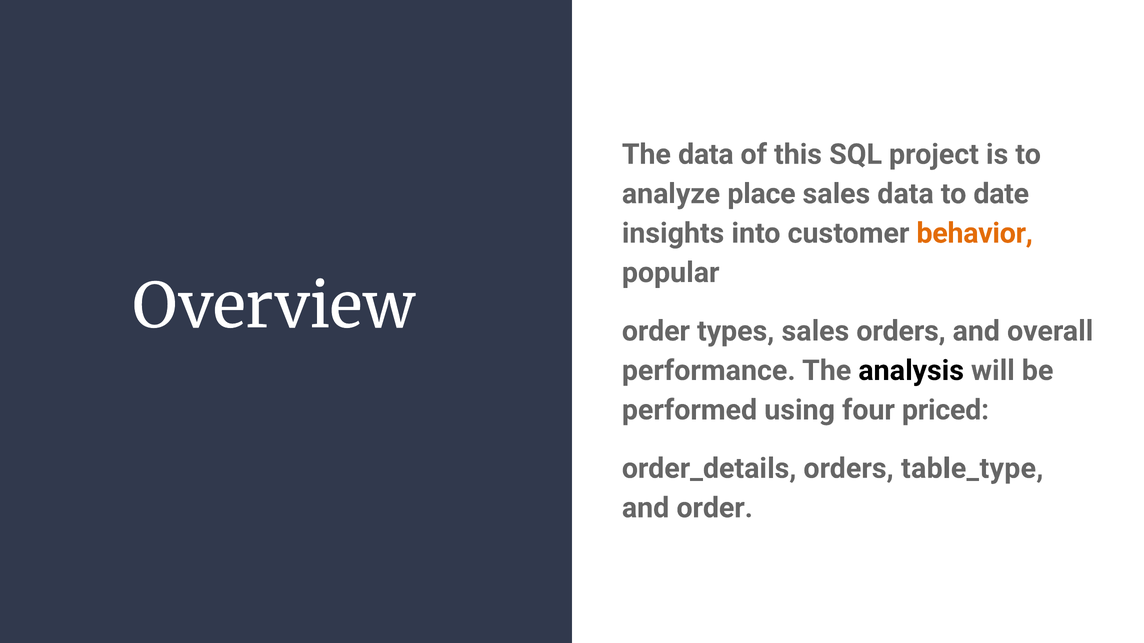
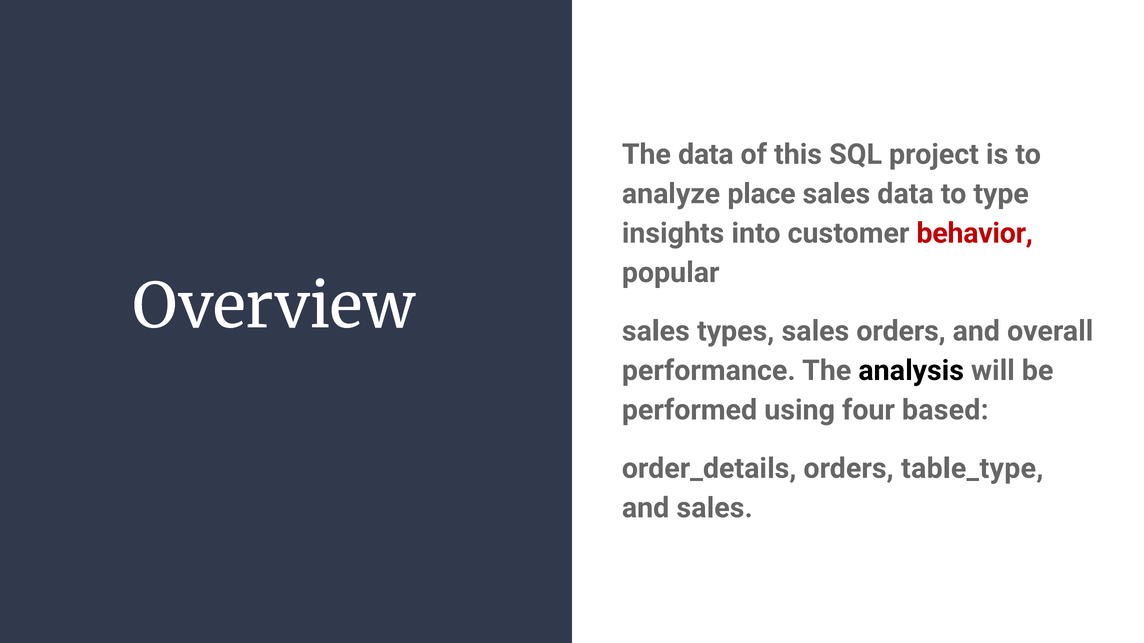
date: date -> type (1001, 194)
behavior colour: orange -> red (975, 233)
order: order -> sales (656, 331)
priced: priced -> based (945, 410)
and order: order -> sales (715, 508)
